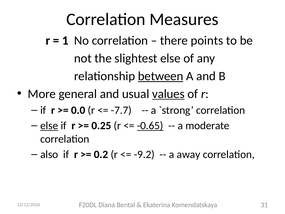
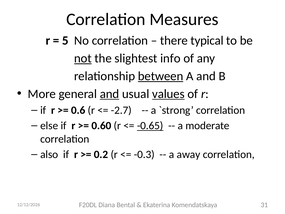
1: 1 -> 5 (65, 40)
points: points -> typical (207, 40)
not underline: none -> present (83, 58)
slightest else: else -> info (170, 58)
and underline: none -> present (110, 94)
0.0: 0.0 -> 0.6 (78, 110)
-7.7: -7.7 -> -2.7 (121, 110)
else underline: present -> none (49, 126)
0.25: 0.25 -> 0.60 (101, 126)
-9.2: -9.2 -> -0.3 (144, 154)
